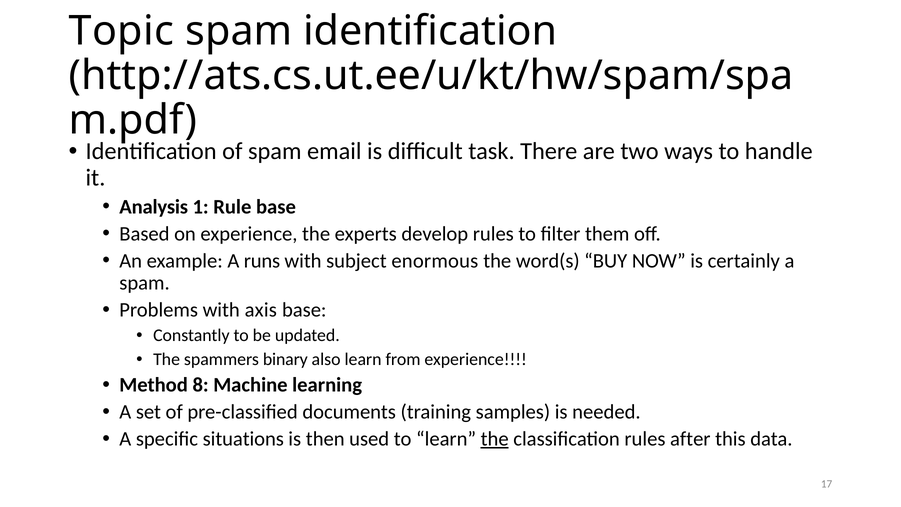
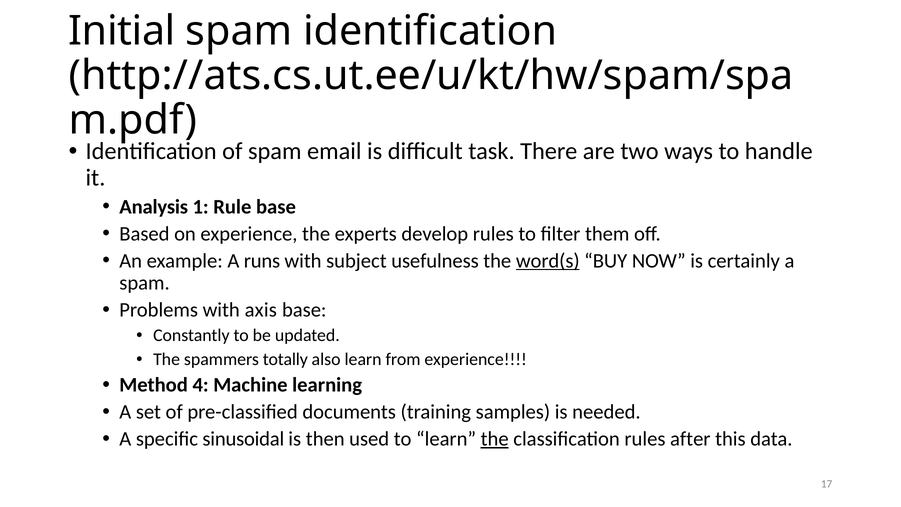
Topic: Topic -> Initial (122, 31)
enormous: enormous -> usefulness (435, 261)
word(s underline: none -> present (548, 261)
binary: binary -> totally (285, 359)
8: 8 -> 4 (201, 385)
situations: situations -> sinusoidal (243, 439)
